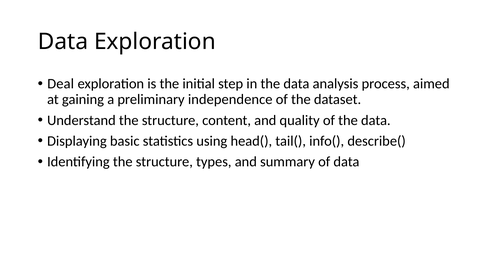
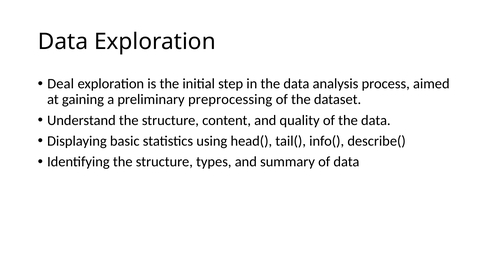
independence: independence -> preprocessing (230, 99)
